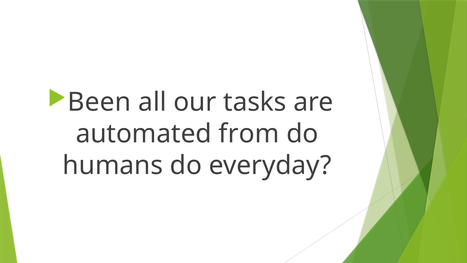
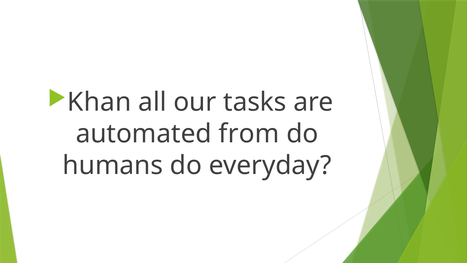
Been: Been -> Khan (99, 102)
